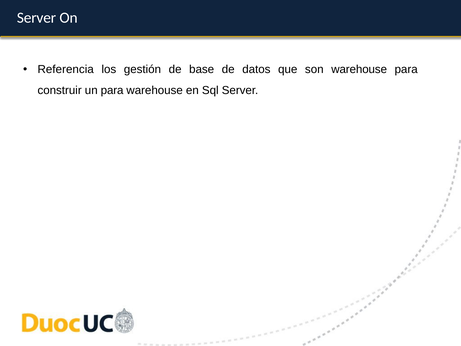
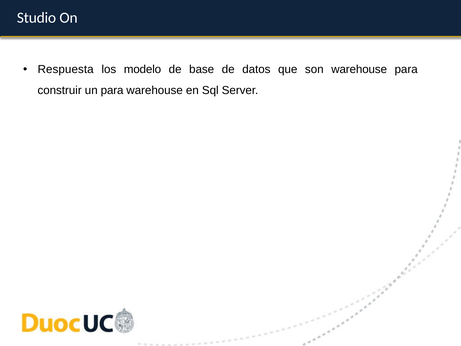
Server: Server -> Studio (36, 18)
Referencia: Referencia -> Respuesta (66, 69)
gestión: gestión -> modelo (142, 69)
